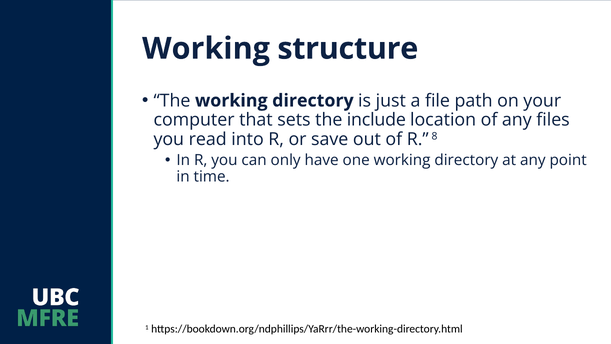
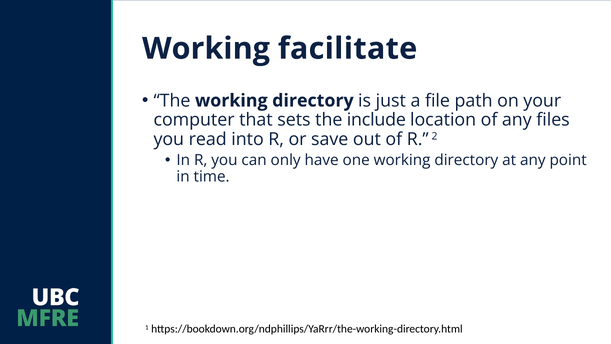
structure: structure -> facilitate (348, 49)
8: 8 -> 2 (434, 136)
